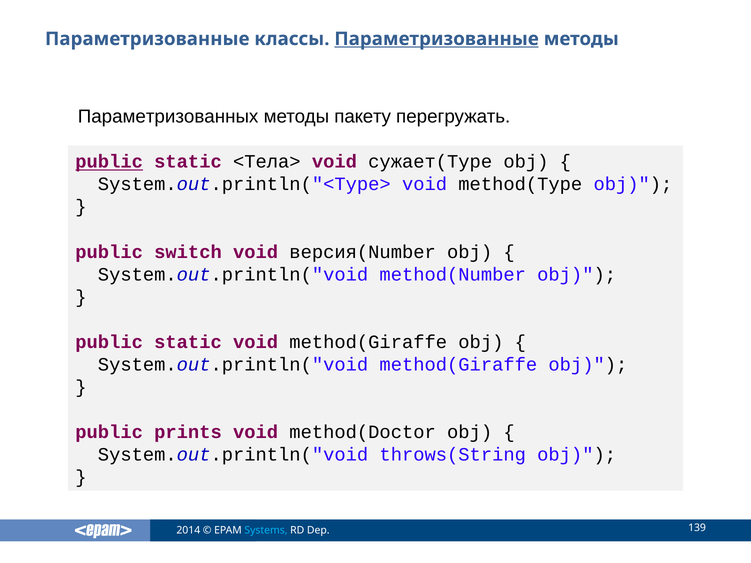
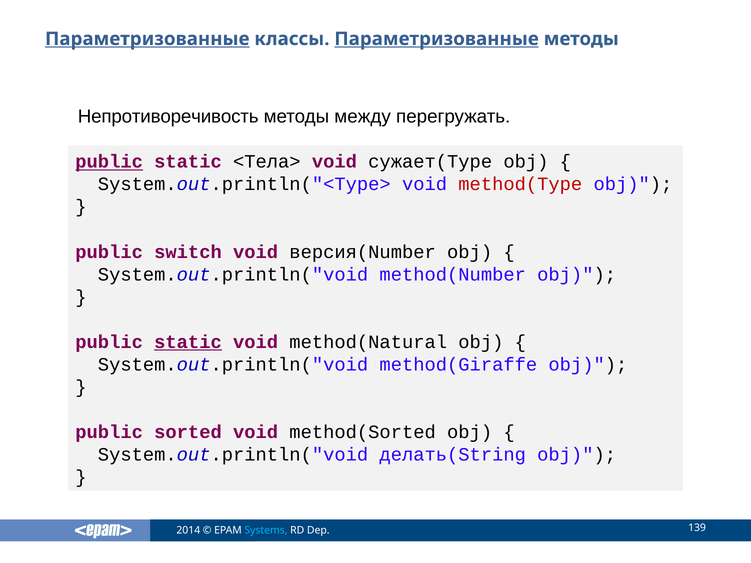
Параметризованные underline: none -> present (147, 39)
Параметризованных: Параметризованных -> Непротиворечивость (168, 116)
пакету: пакету -> между (363, 116)
method(Type colour: black -> red (520, 184)
static underline: none -> present (188, 342)
void method(Giraffe: method(Giraffe -> method(Natural (368, 342)
prints: prints -> sorted (188, 432)
method(Doctor: method(Doctor -> method(Sorted (363, 432)
throws(String: throws(String -> делать(String (453, 455)
